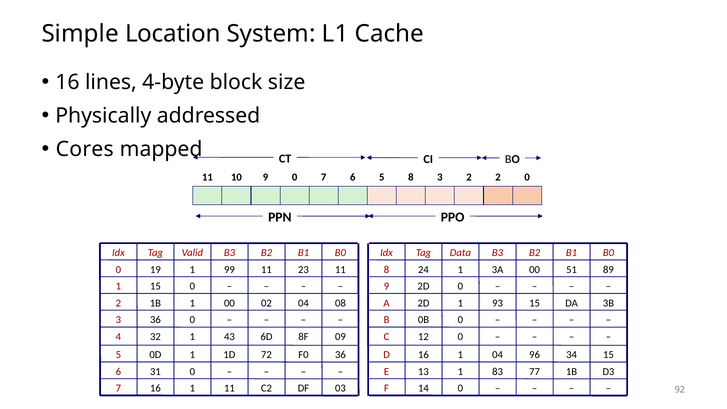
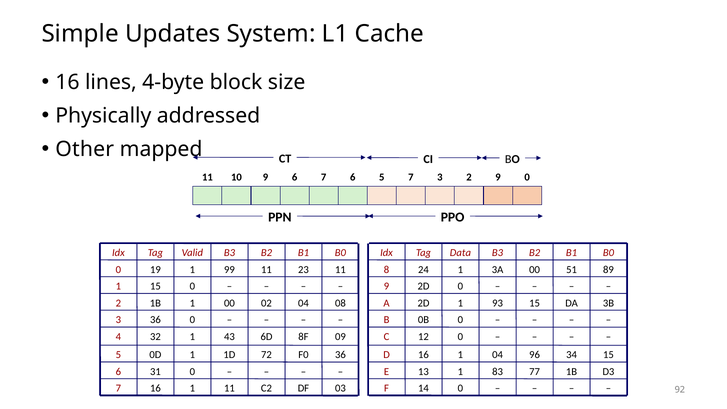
Location: Location -> Updates (173, 34)
Cores: Cores -> Other (85, 149)
9 0: 0 -> 6 (295, 177)
5 8: 8 -> 7 (411, 177)
2 2: 2 -> 9 (498, 177)
